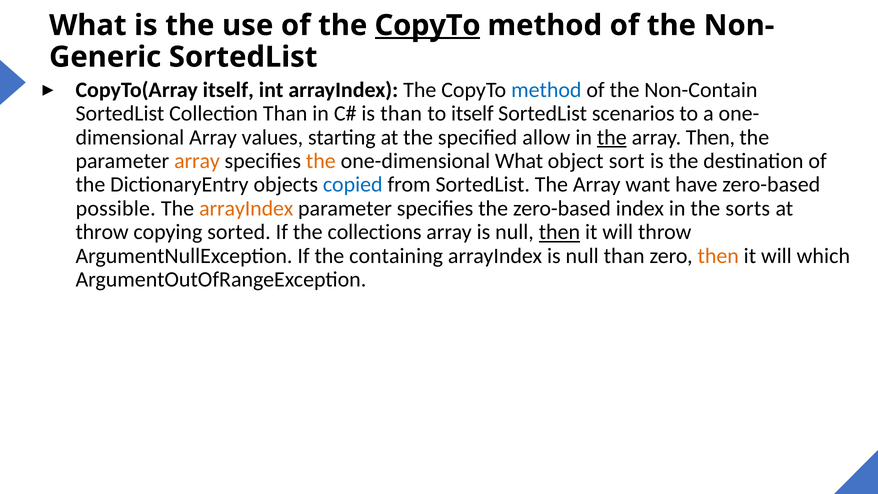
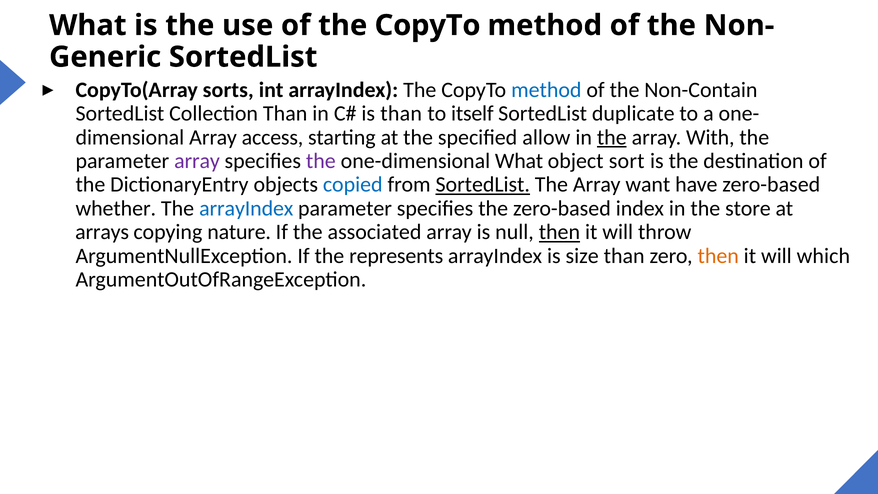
CopyTo underline: present -> none (428, 25)
CopyTo(Array itself: itself -> sorts (228, 90)
scenarios: scenarios -> duplicate (633, 114)
values: values -> access (273, 137)
array Then: Then -> With (710, 137)
array colour: orange -> purple (197, 161)
the colour: orange -> purple (321, 161)
SortedList underline: none -> present (483, 185)
possible: possible -> whether (116, 208)
arrayIndex colour: orange -> blue (246, 208)
sorts: sorts -> store (748, 208)
throw: throw -> arrays (102, 232)
sorted: sorted -> nature (239, 232)
collections: collections -> associated (375, 232)
containing: containing -> represents (396, 256)
arrayIndex is null: null -> size (582, 256)
